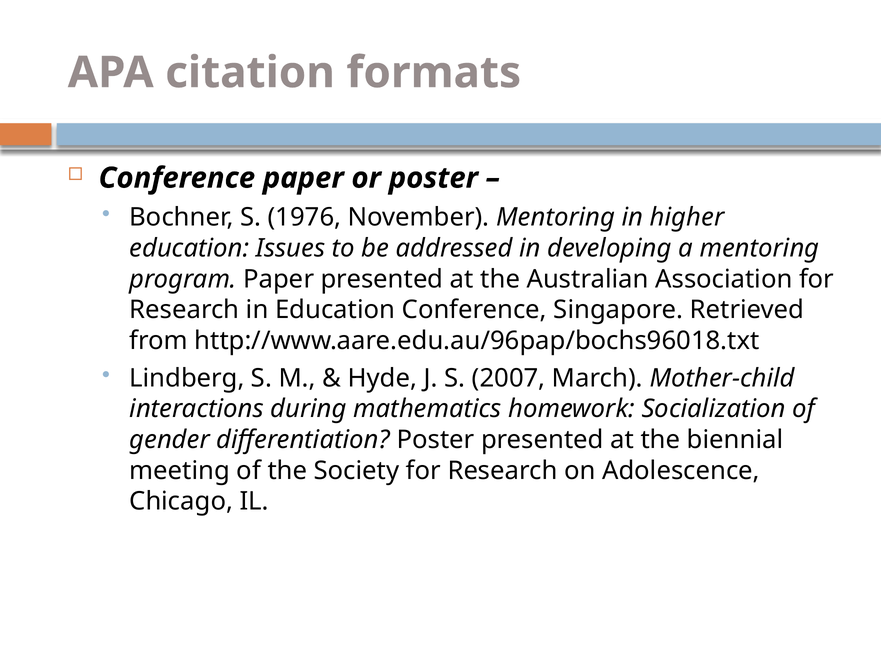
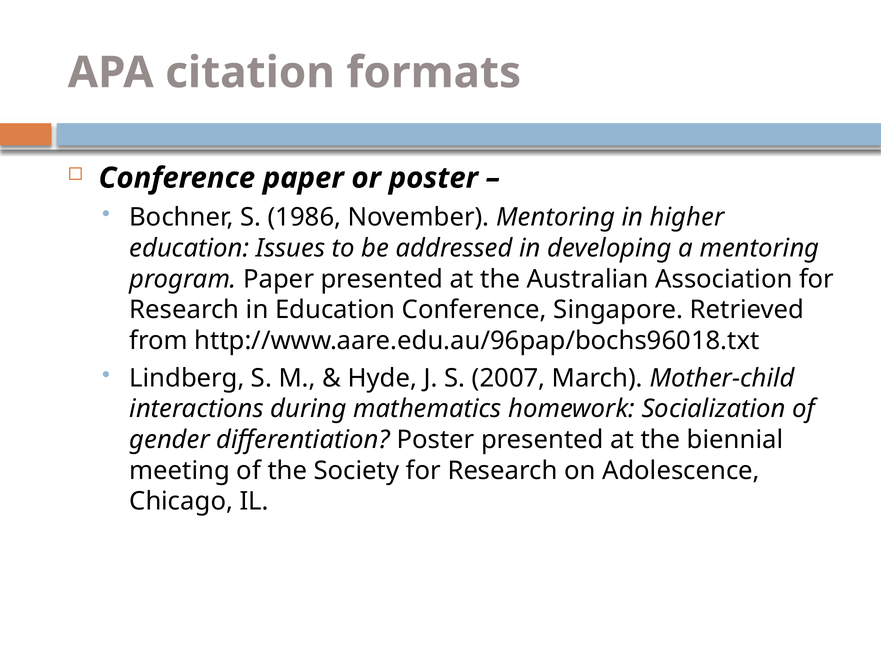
1976: 1976 -> 1986 (304, 218)
